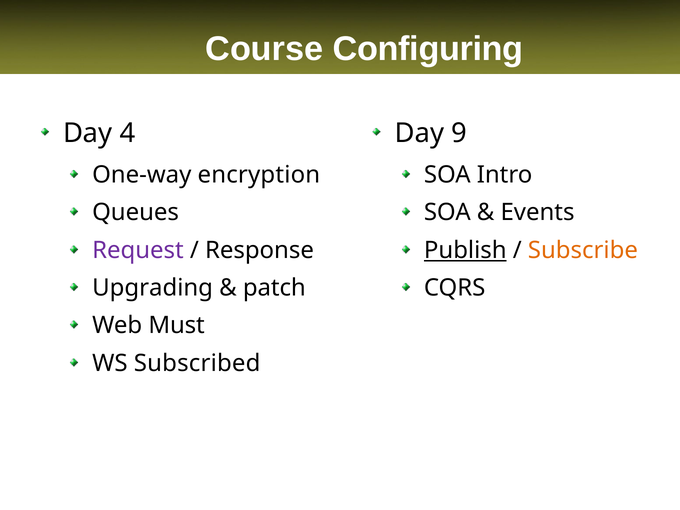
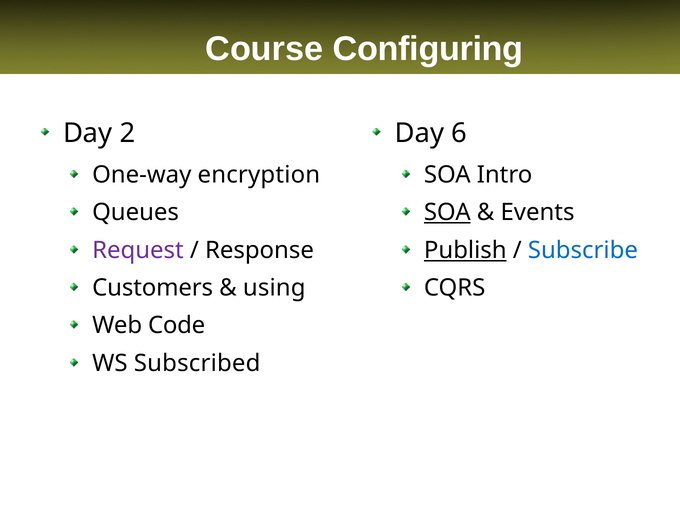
4: 4 -> 2 (127, 133)
9: 9 -> 6 (459, 133)
SOA underline: none -> present (447, 213)
Subscribe colour: orange -> blue (583, 250)
Upgrading: Upgrading -> Customers (153, 288)
patch: patch -> using (274, 288)
Must: Must -> Code (177, 326)
